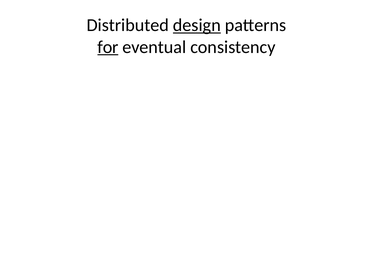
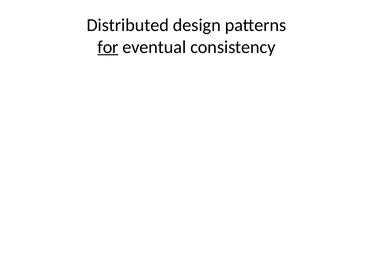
design underline: present -> none (197, 25)
